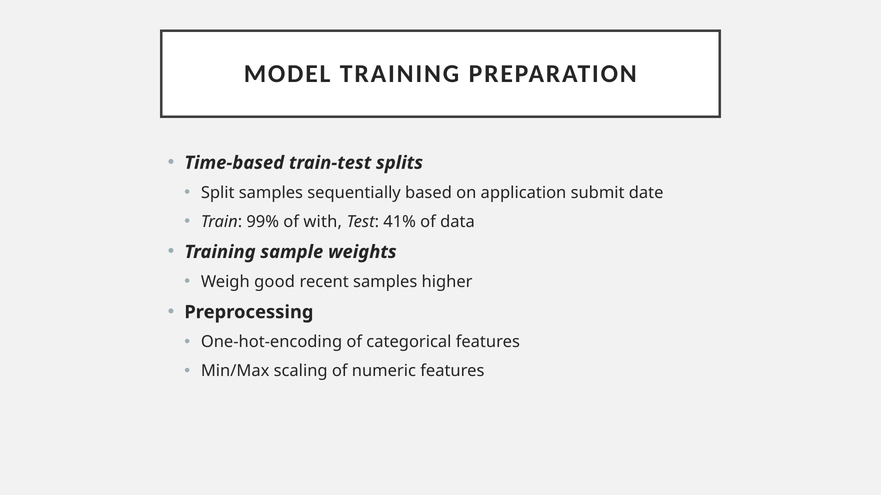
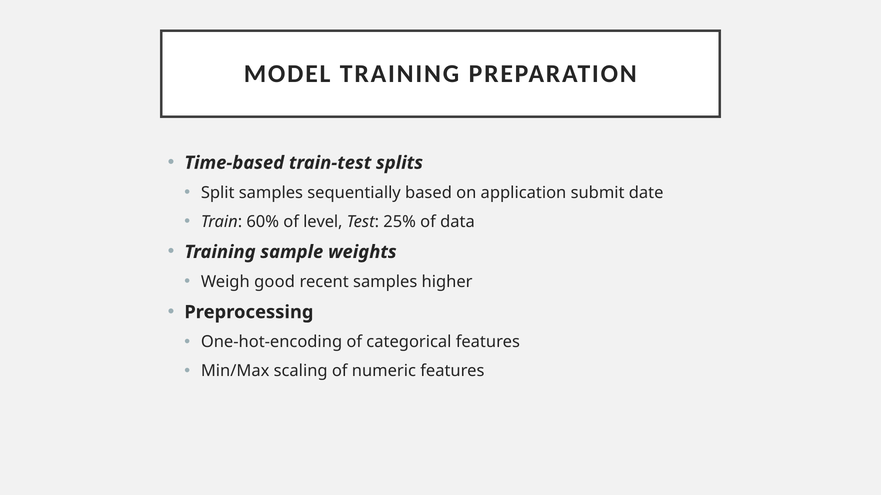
99%: 99% -> 60% (263, 222)
with: with -> level (323, 222)
41%: 41% -> 25% (400, 222)
